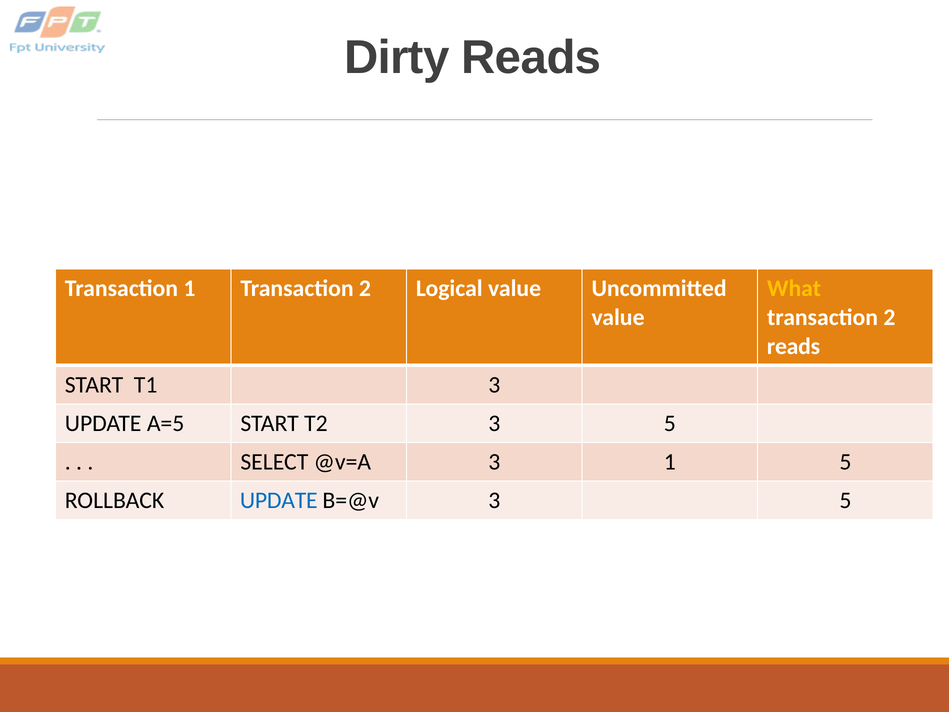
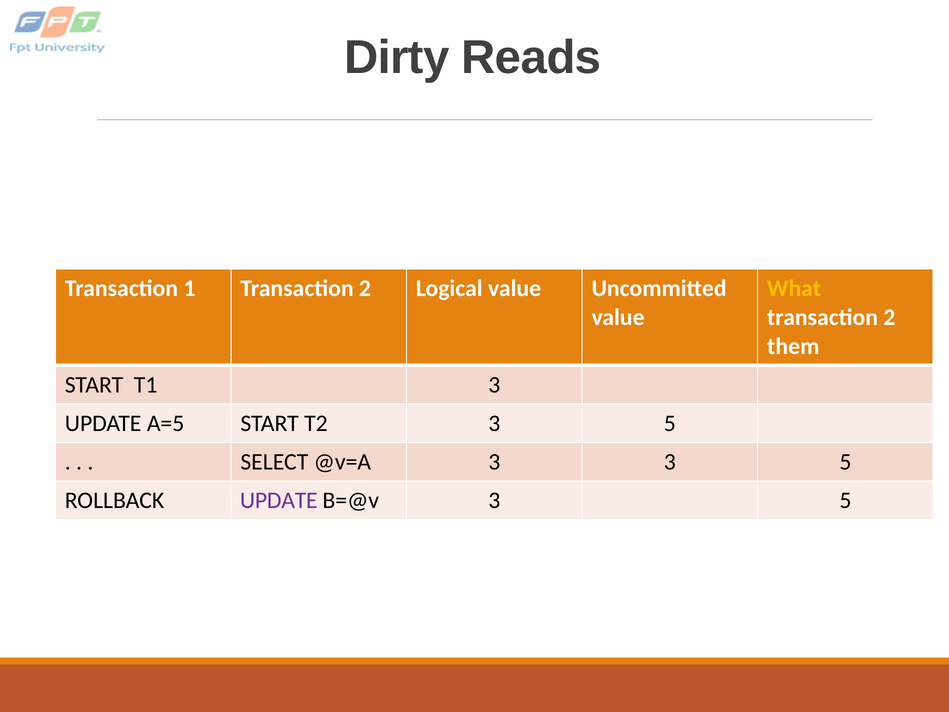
reads: reads -> them (793, 346)
3 1: 1 -> 3 (670, 462)
UPDATE colour: blue -> purple (279, 500)
